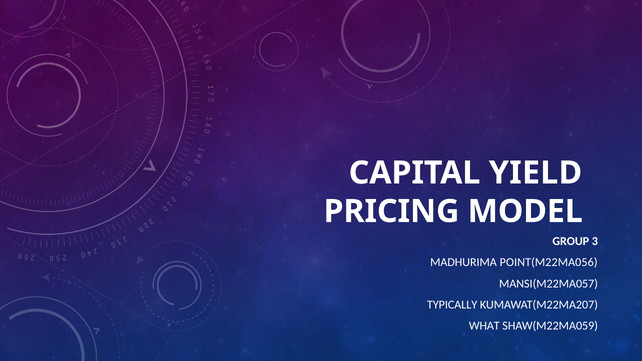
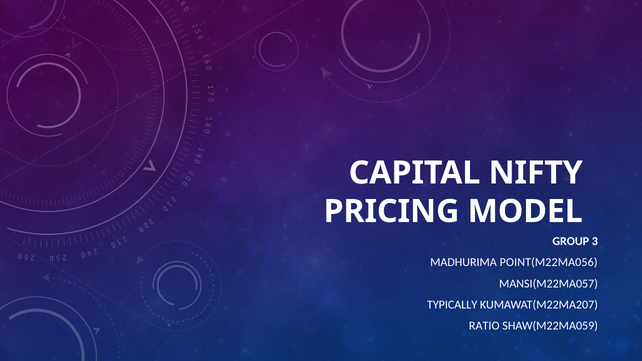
YIELD: YIELD -> NIFTY (536, 173)
WHAT: WHAT -> RATIO (484, 326)
